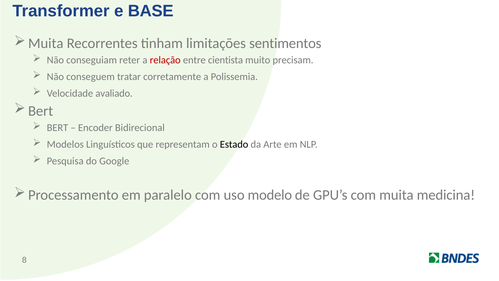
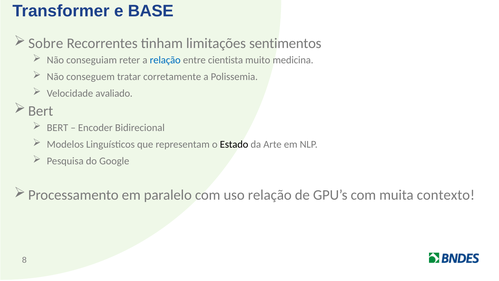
Muita: Muita -> Sobre (46, 43)
relação colour: red -> blue (165, 60)
precisam: precisam -> medicina (293, 60)
uso modelo: modelo -> relação (270, 195)
medicina: medicina -> contexto (446, 195)
